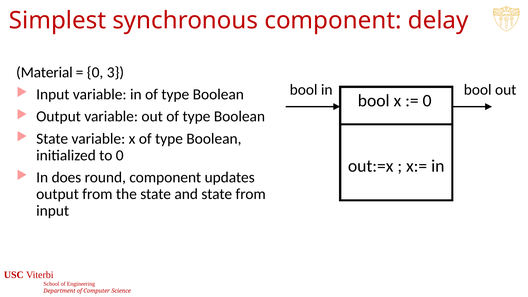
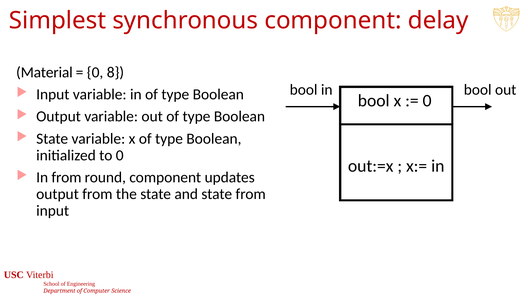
3: 3 -> 8 (115, 72)
In does: does -> from (66, 177)
